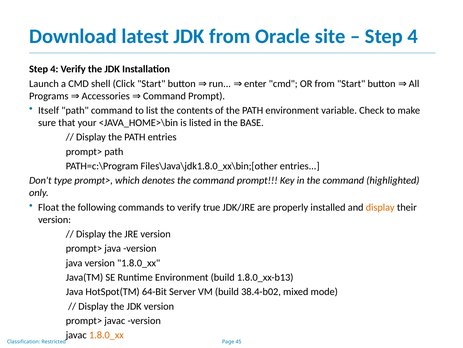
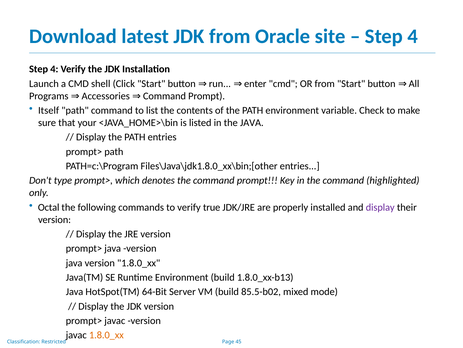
the BASE: BASE -> JAVA (252, 123)
Float: Float -> Octal (49, 207)
display colour: orange -> purple (380, 207)
38.4-b02: 38.4-b02 -> 85.5-b02 (261, 291)
